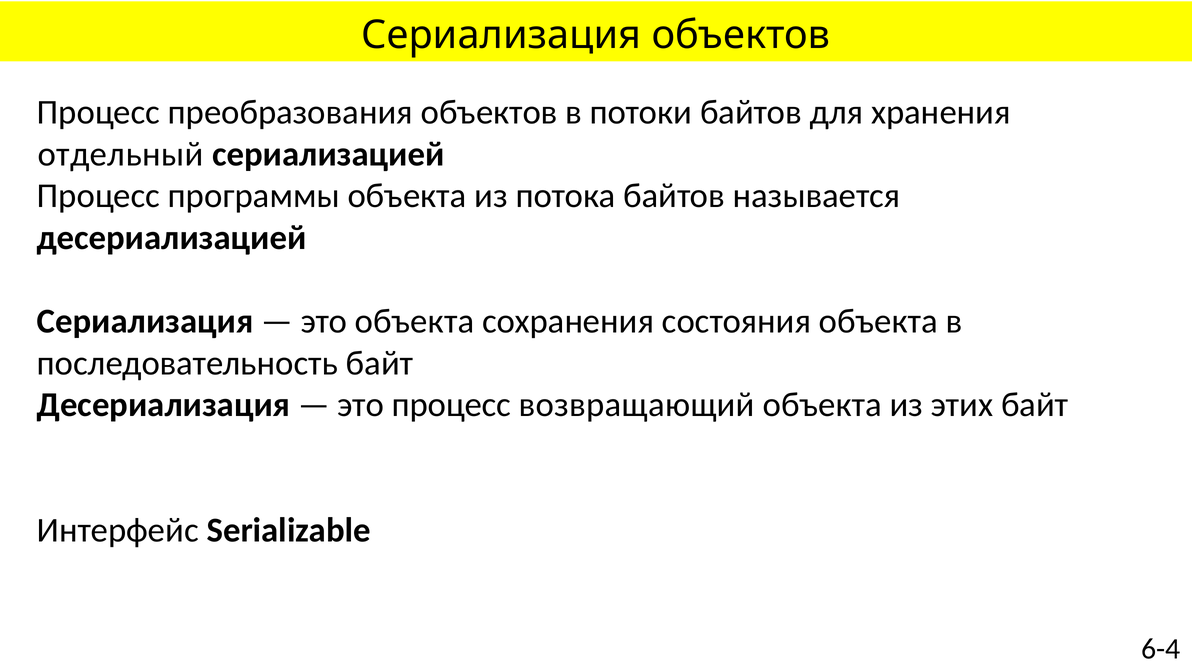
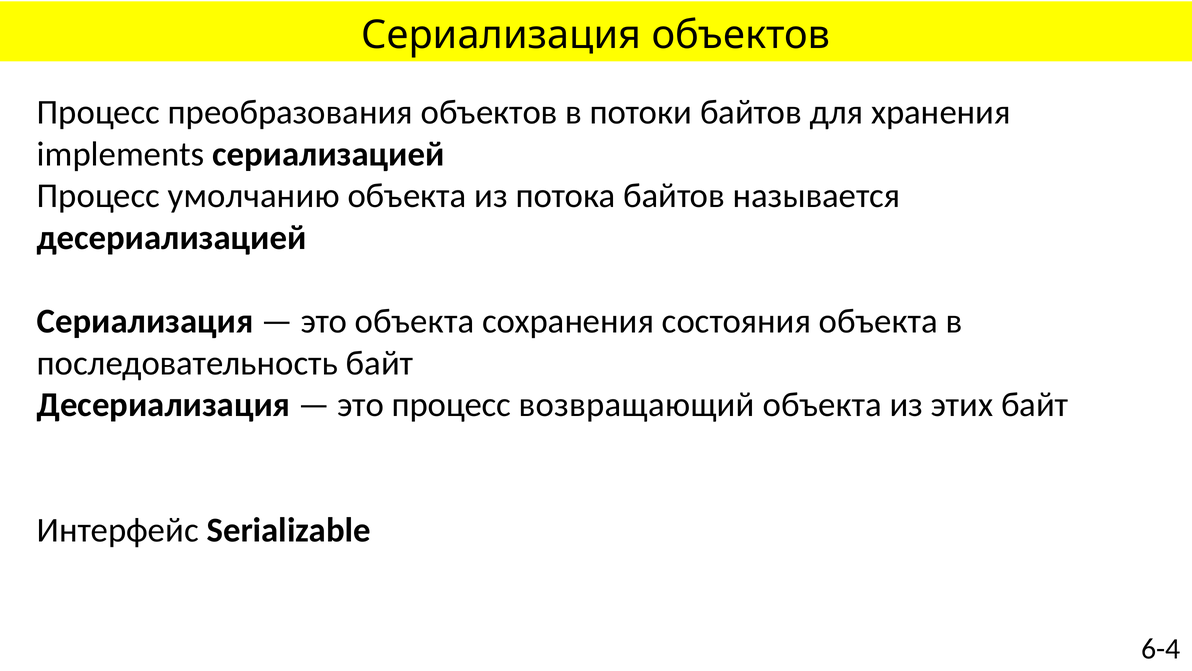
отдельный: отдельный -> implements (121, 154)
программы: программы -> умолчанию (254, 196)
